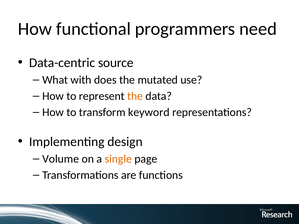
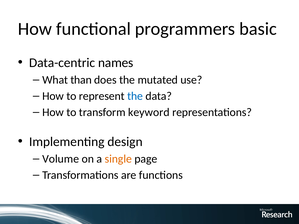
need: need -> basic (258, 29)
source: source -> names (116, 63)
with: with -> than (81, 80)
the colour: orange -> blue (135, 96)
